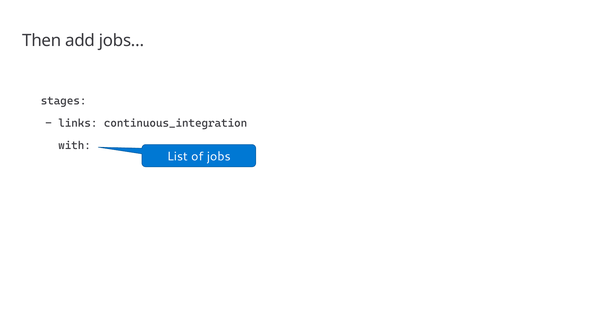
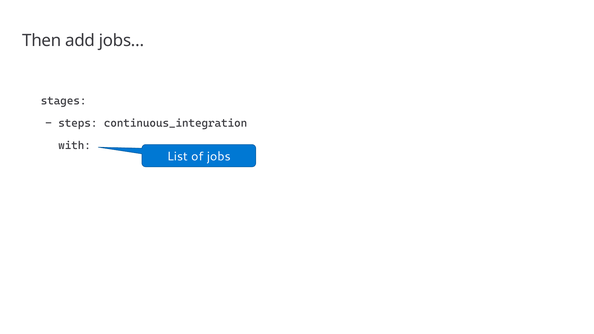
links: links -> steps (78, 123)
